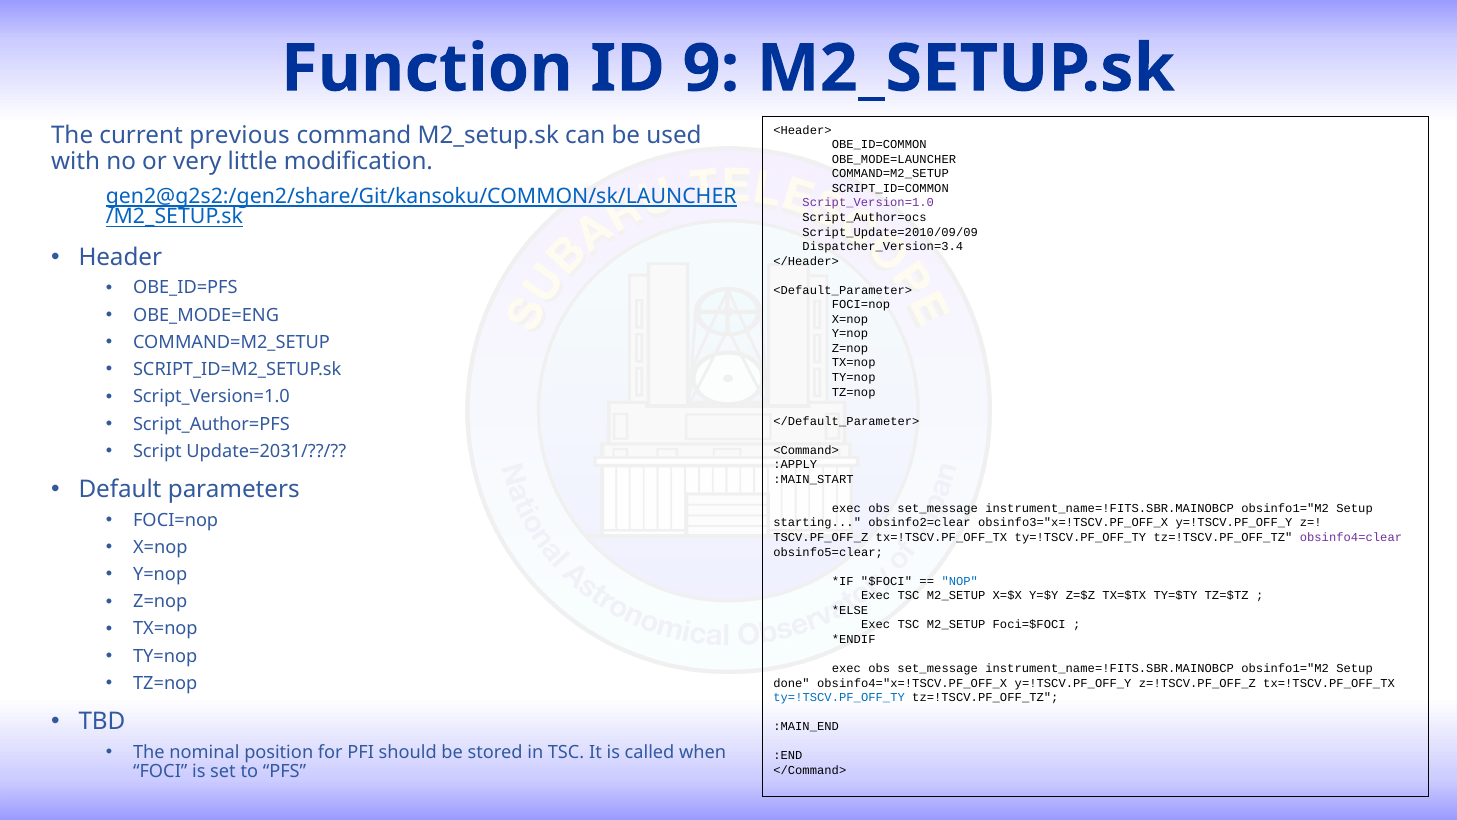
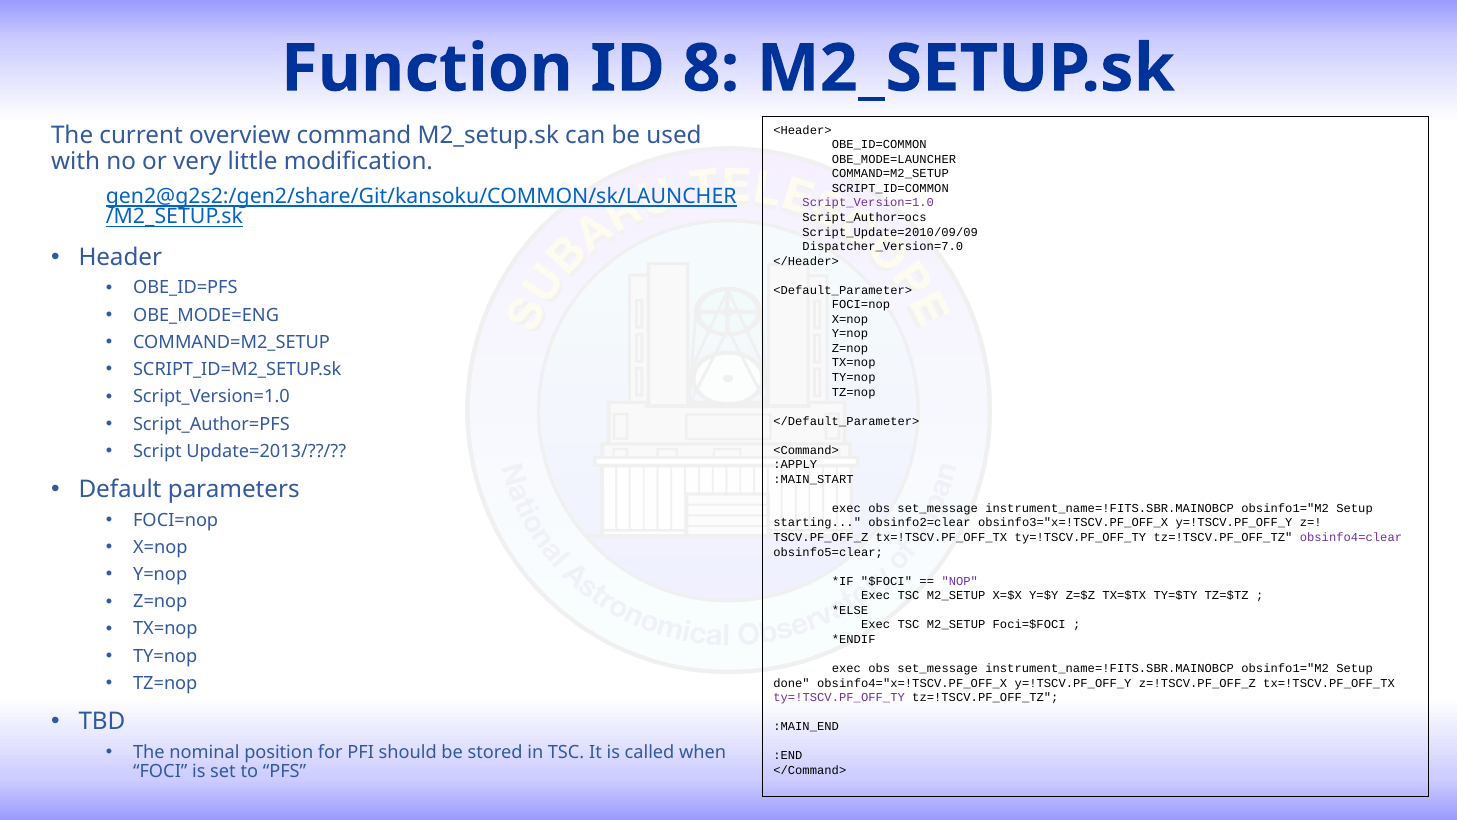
9: 9 -> 8 (711, 69)
previous: previous -> overview (240, 135)
Dispatcher_Version=3.4: Dispatcher_Version=3.4 -> Dispatcher_Version=7.0 (883, 246)
Update=2031/??/: Update=2031/??/ -> Update=2013/??/ (266, 451)
NOP colour: blue -> purple (960, 581)
ty=!TSCV.PF_OFF_TY colour: blue -> purple (839, 697)
